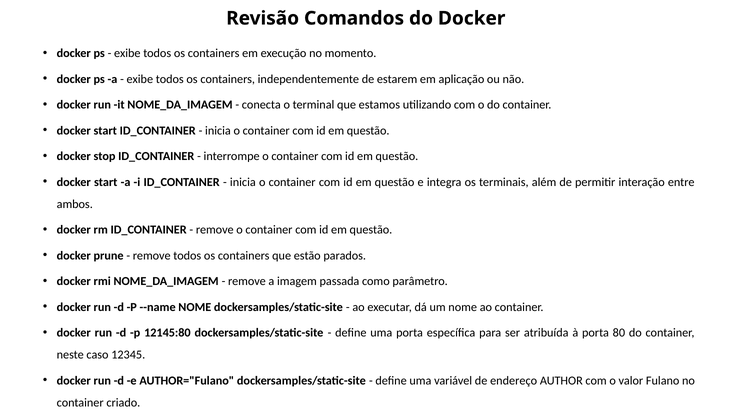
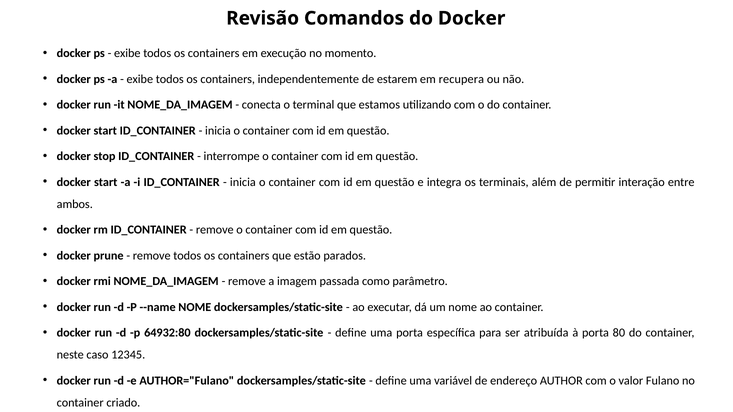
aplicação: aplicação -> recupera (461, 79)
12145:80: 12145:80 -> 64932:80 (167, 333)
